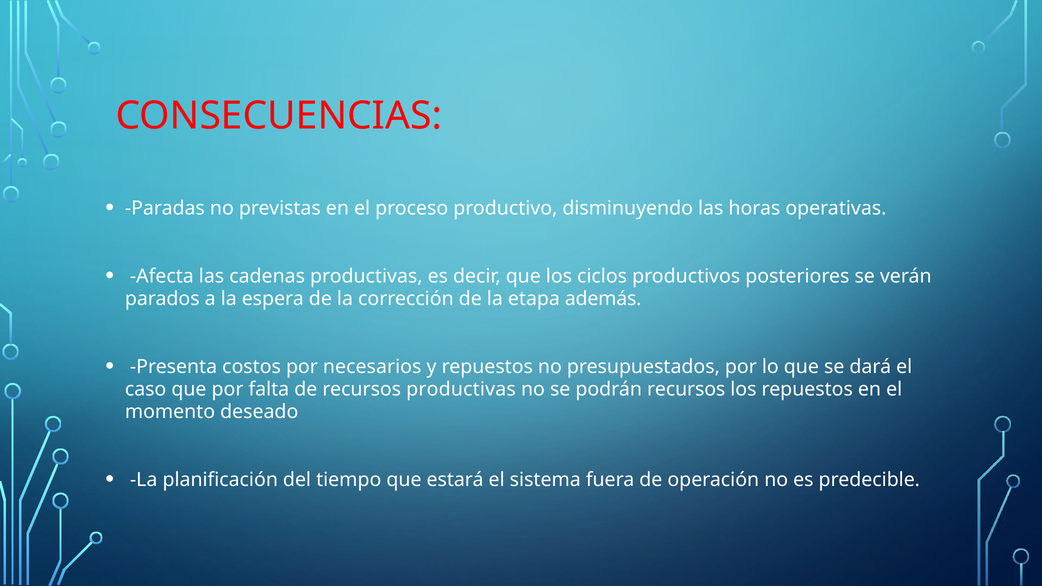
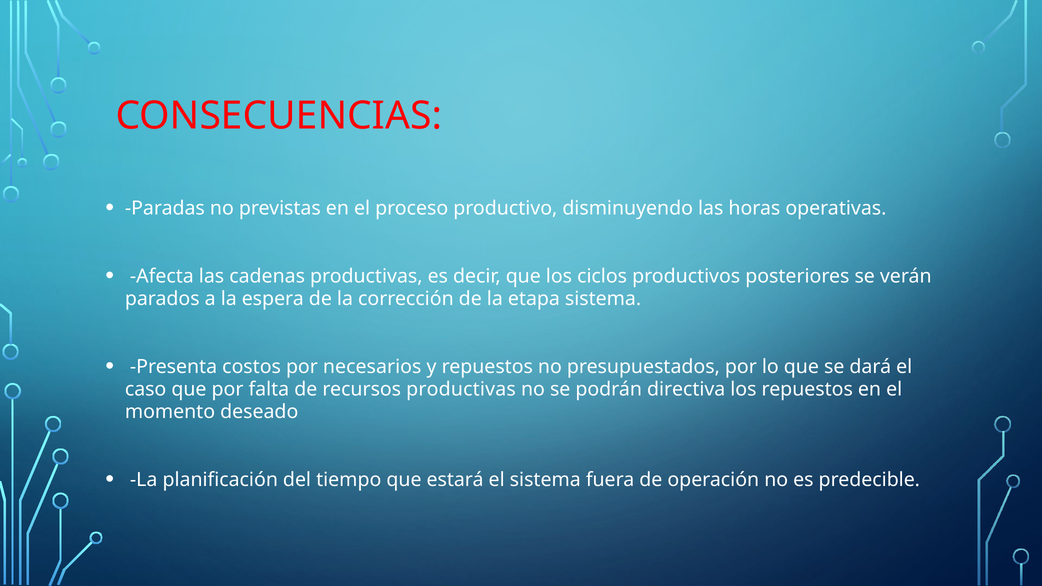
etapa además: además -> sistema (603, 299)
podrán recursos: recursos -> directiva (686, 389)
